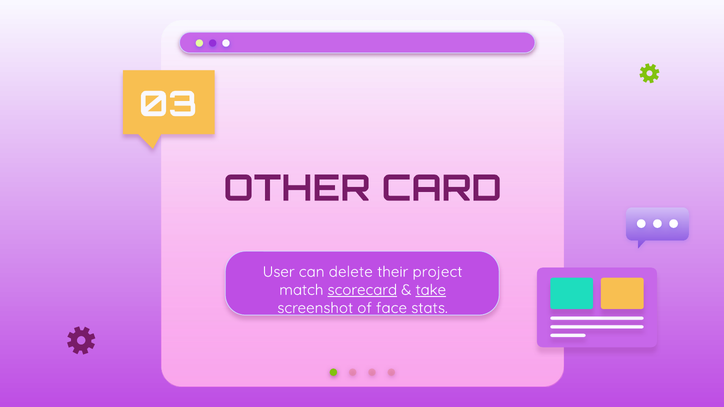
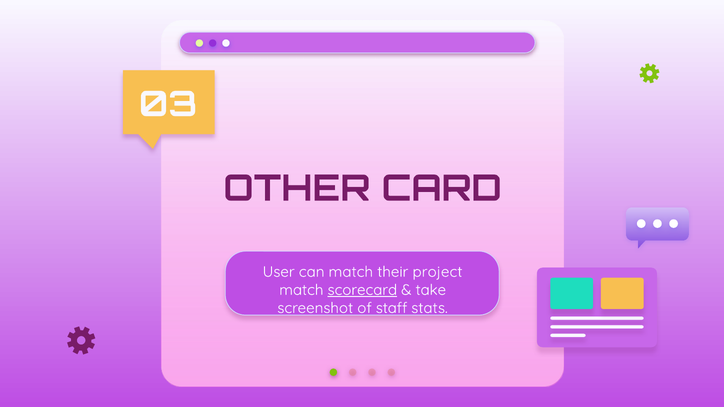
can delete: delete -> match (351, 272)
take underline: present -> none (431, 290)
face: face -> staff (392, 308)
